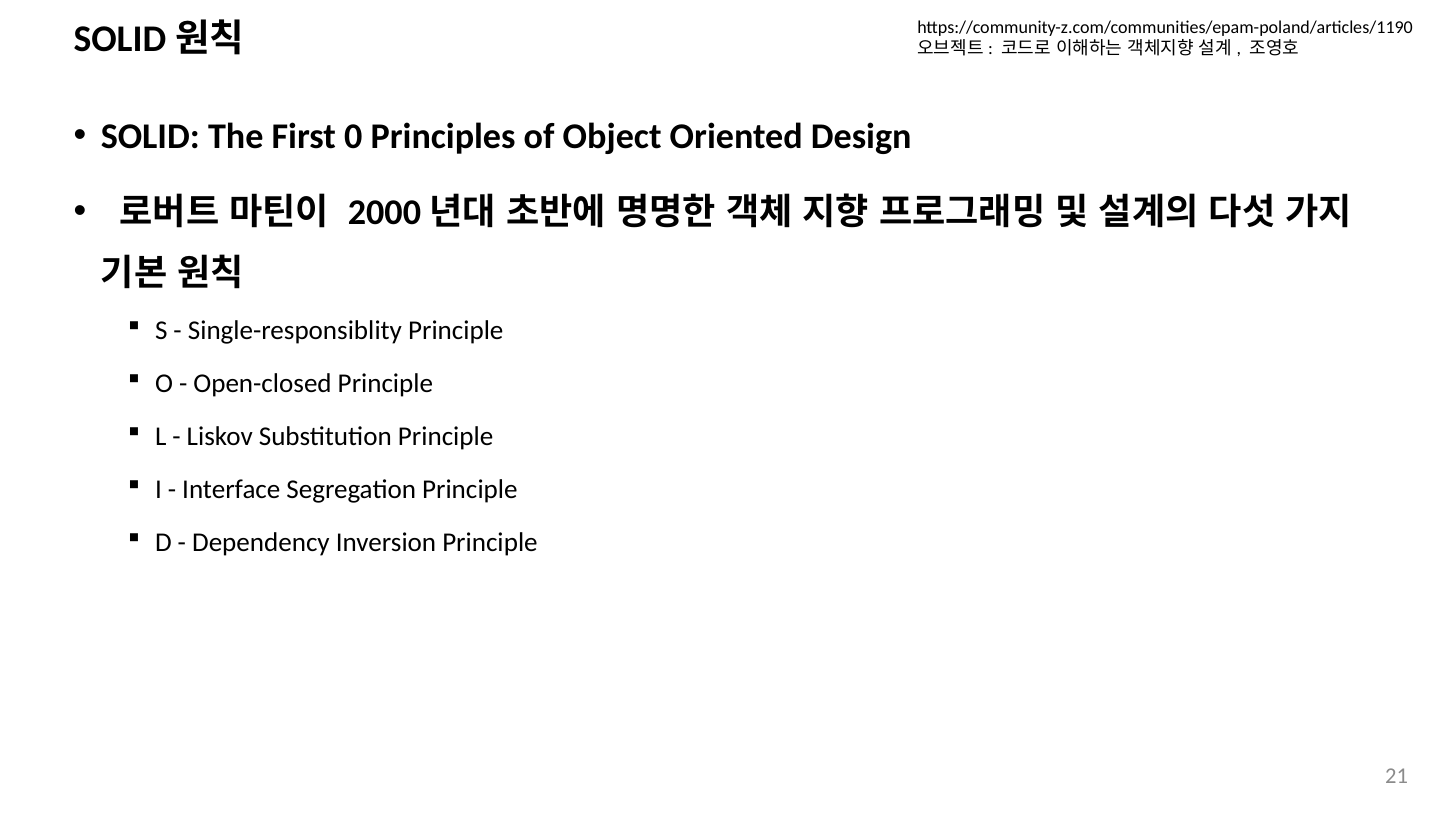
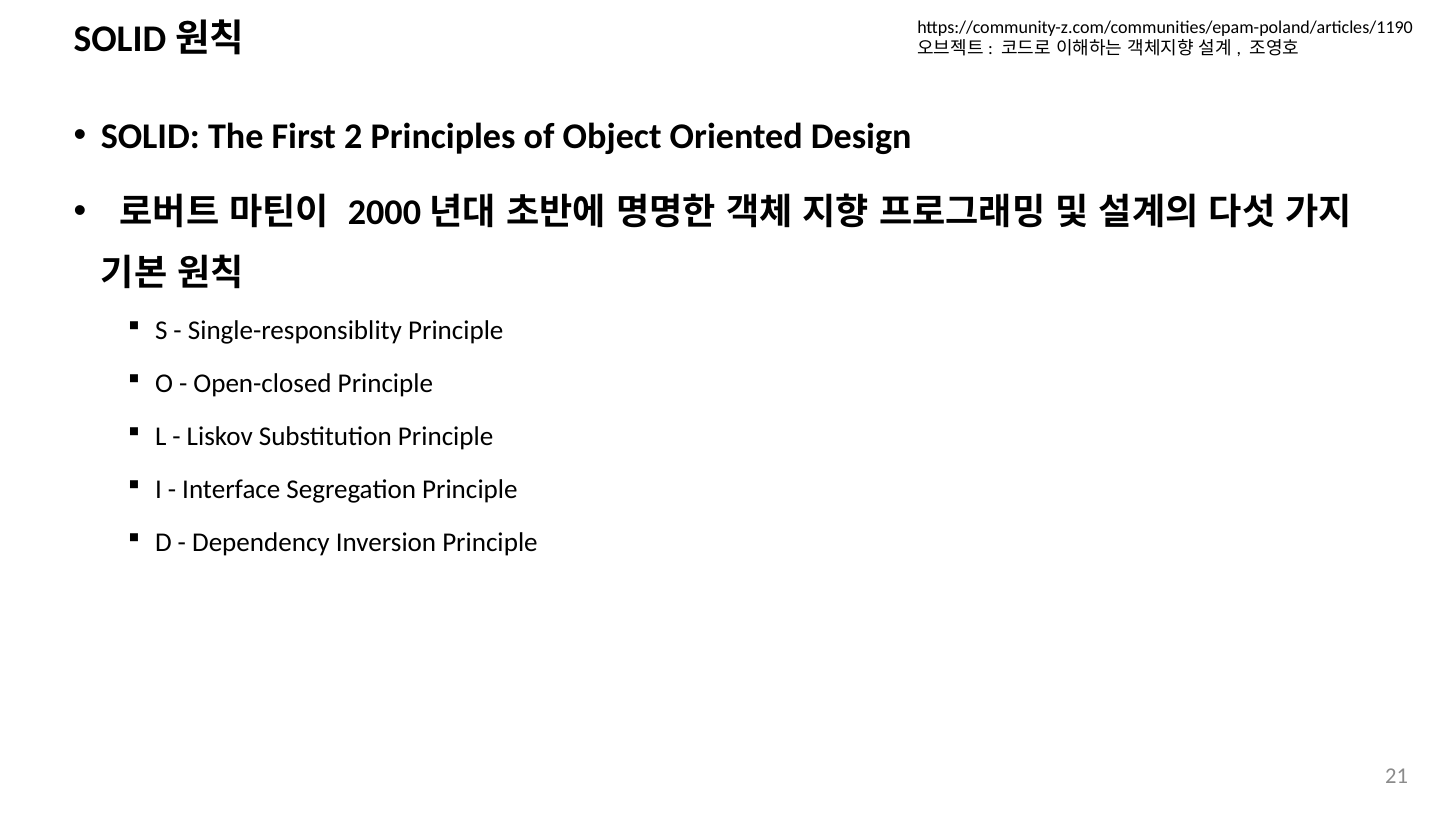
0: 0 -> 2 (353, 137)
